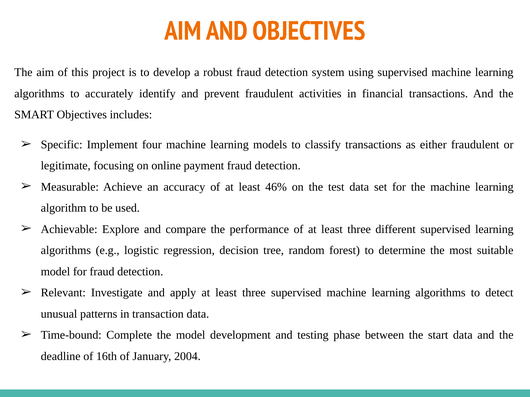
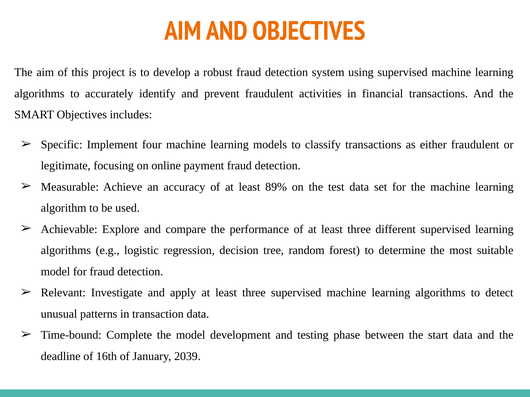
46%: 46% -> 89% (276, 187)
2004: 2004 -> 2039 (187, 357)
